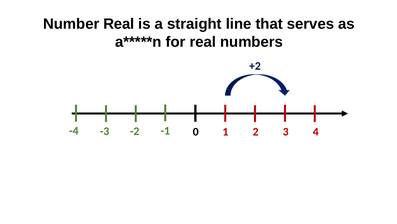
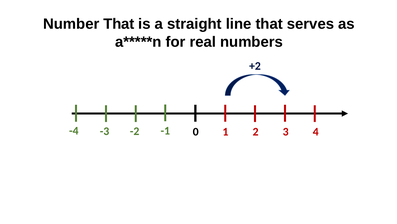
Number Real: Real -> That (119, 24)
